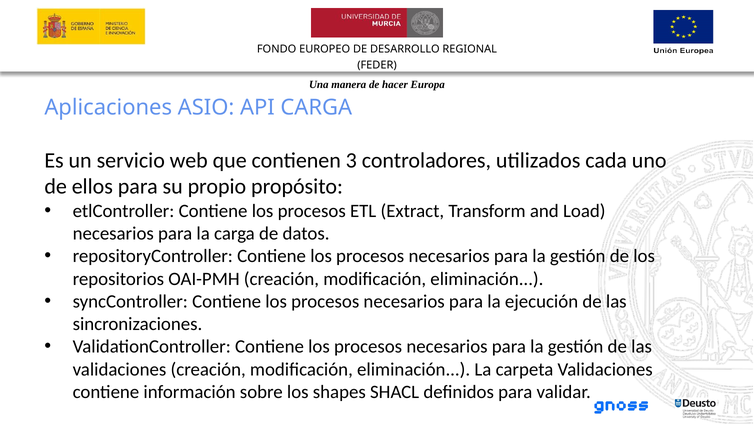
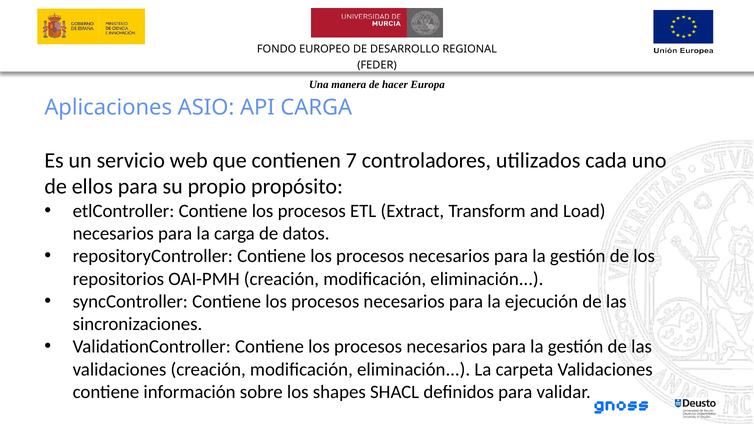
3: 3 -> 7 (351, 160)
